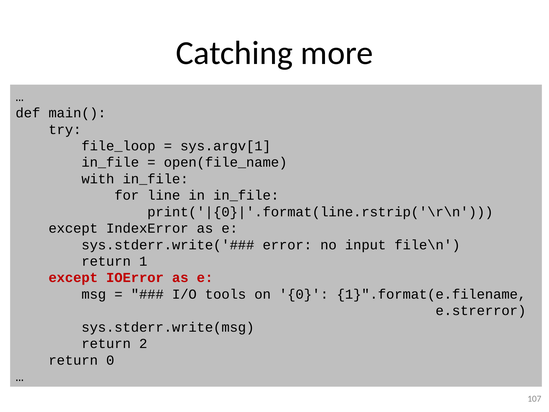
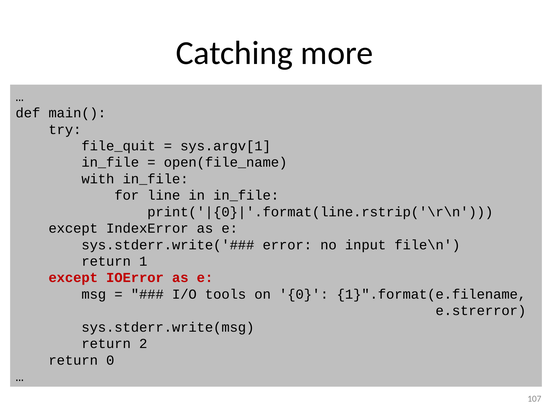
file_loop: file_loop -> file_quit (118, 146)
